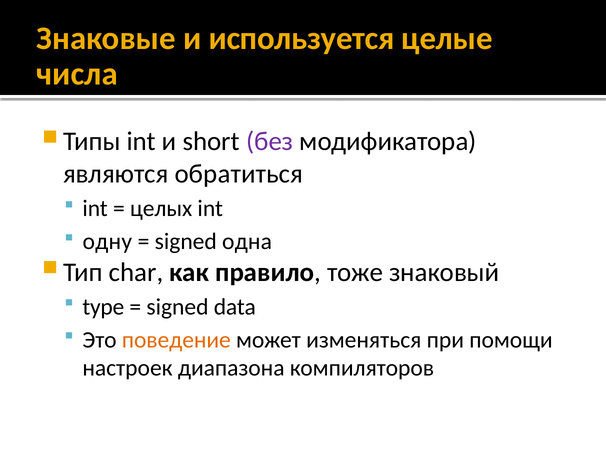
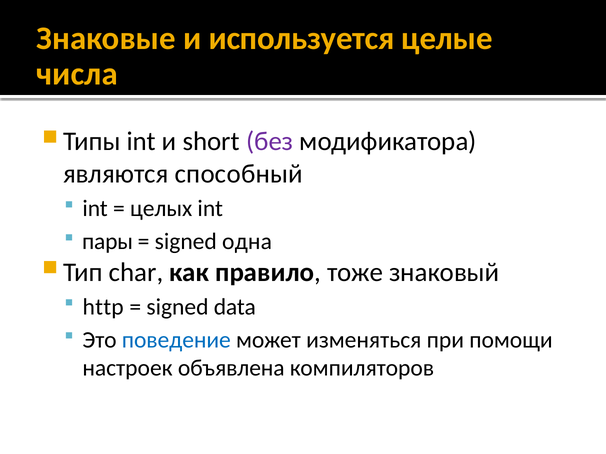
обратиться: обратиться -> способный (239, 174)
одну: одну -> пары (108, 242)
type: type -> http (103, 307)
поведение colour: orange -> blue (176, 340)
диапазона: диапазона -> объявлена (231, 369)
